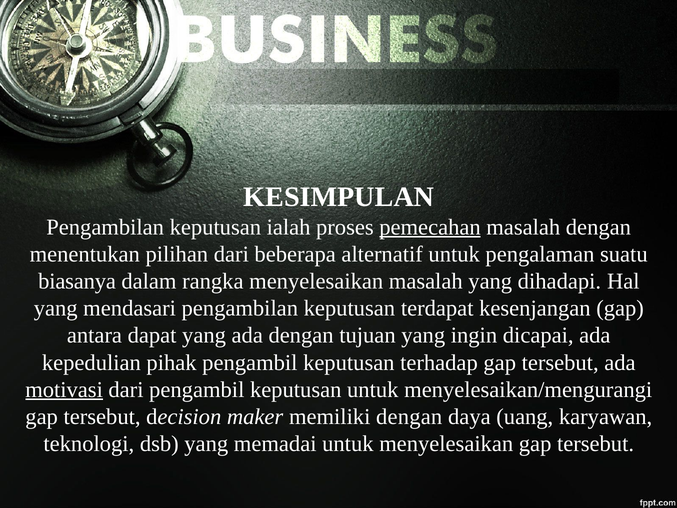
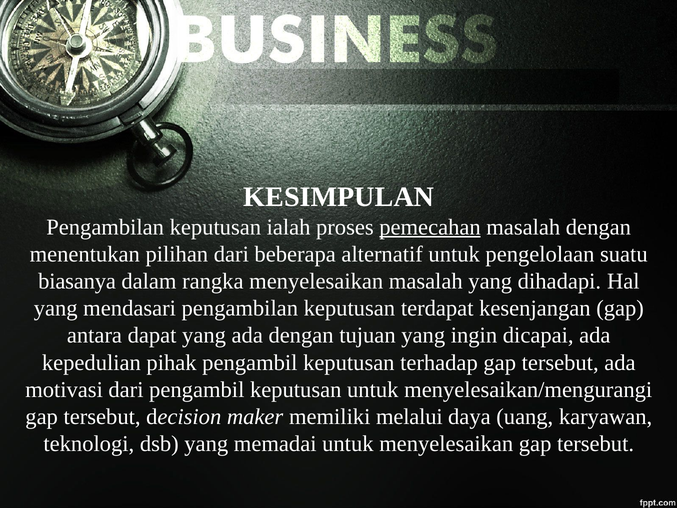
pengalaman: pengalaman -> pengelolaan (540, 254)
motivasi underline: present -> none (64, 390)
memiliki dengan: dengan -> melalui (409, 417)
